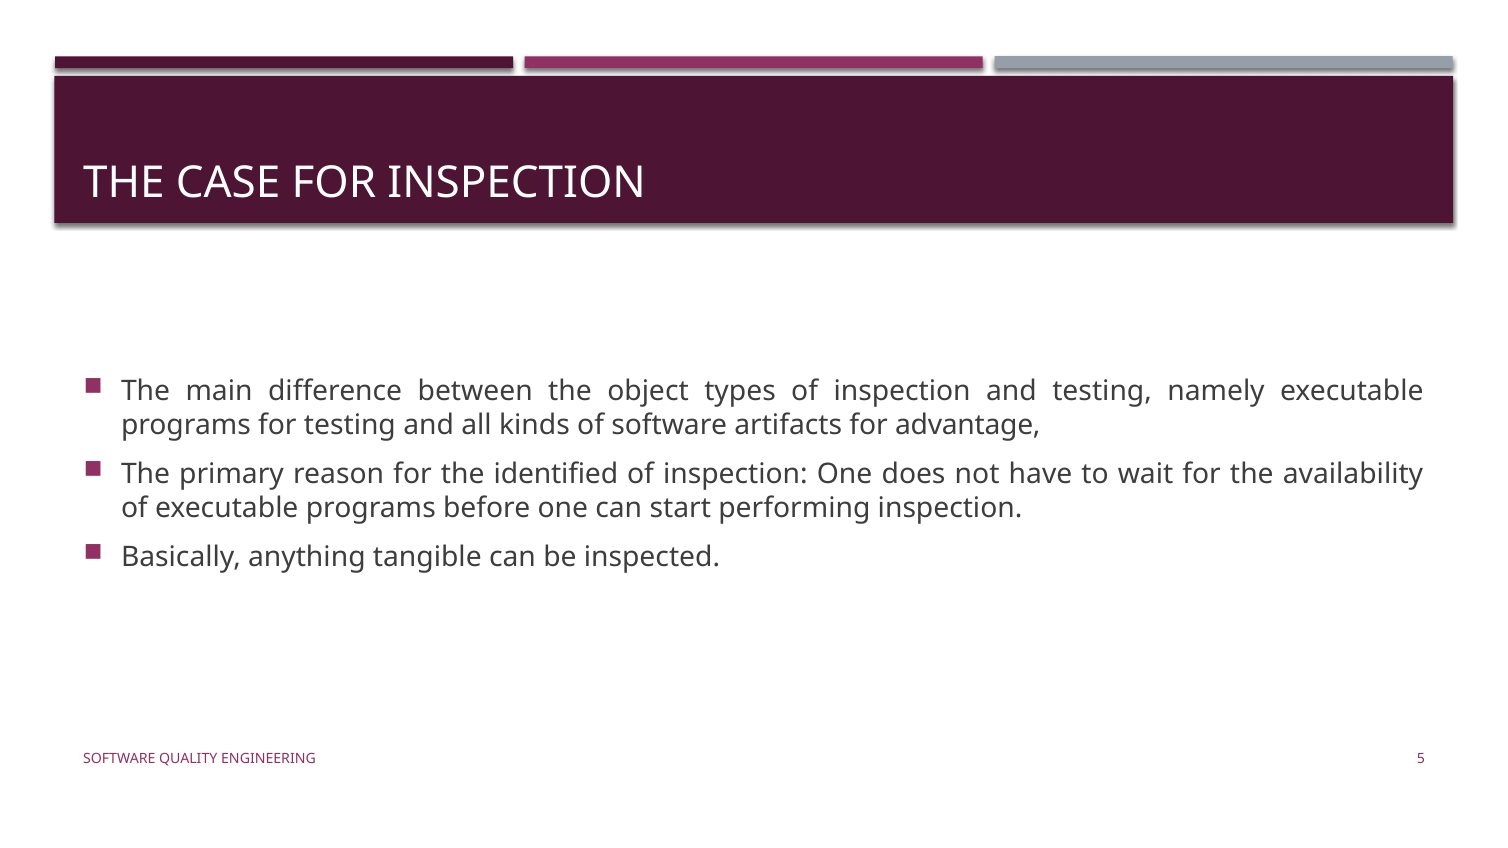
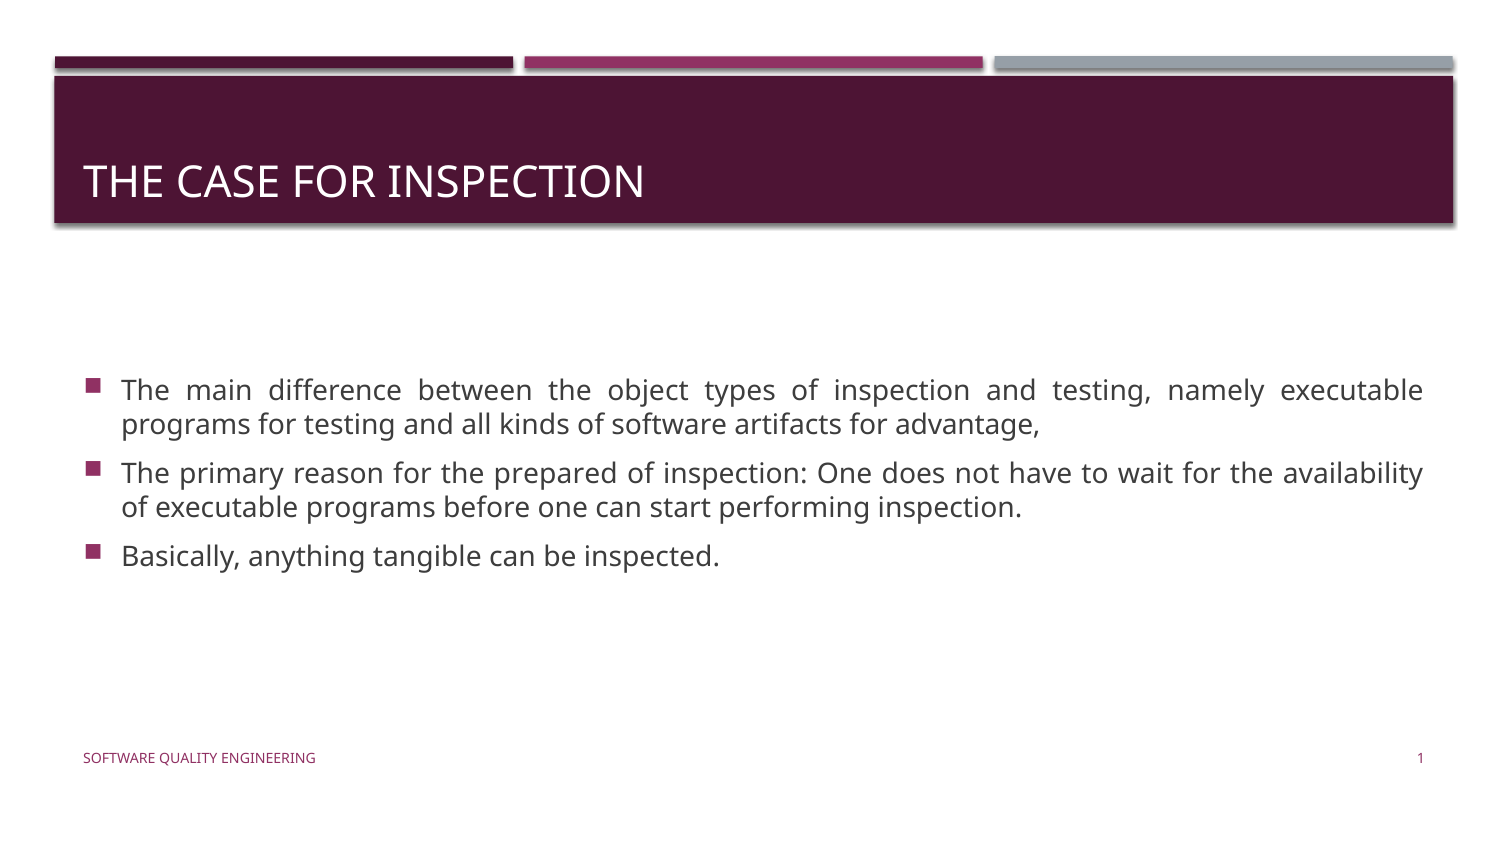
identified: identified -> prepared (556, 475)
5: 5 -> 1 (1421, 759)
